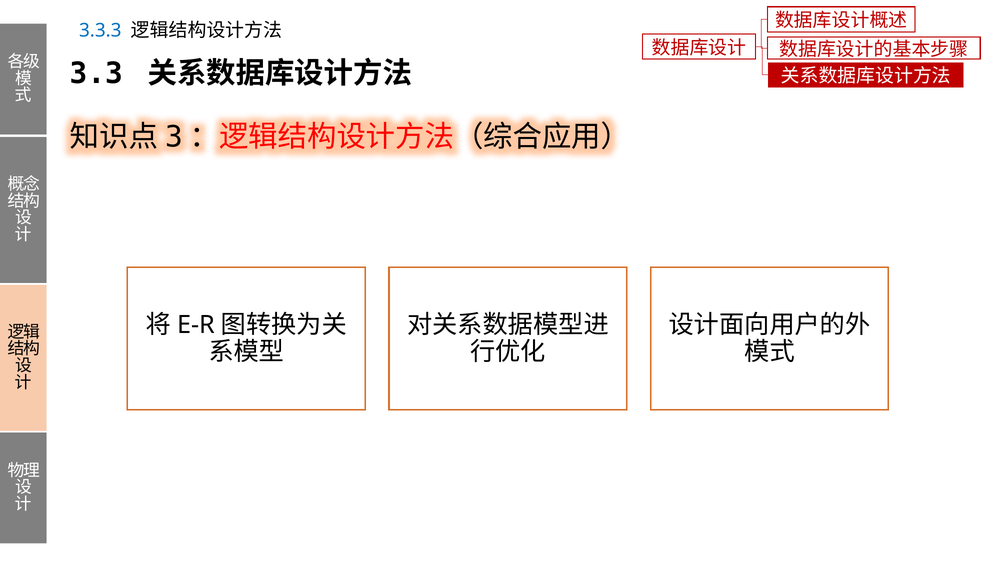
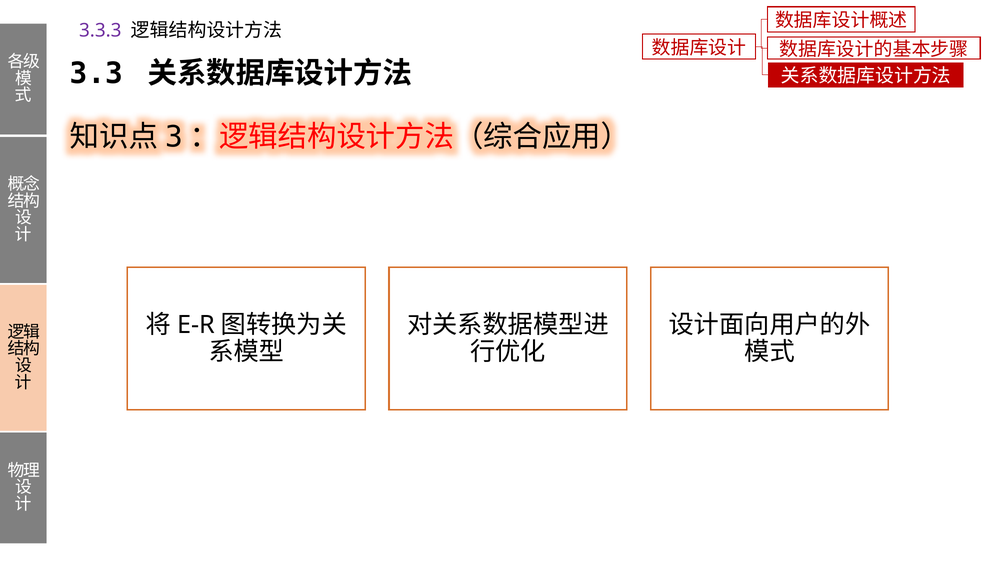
3.3.3 colour: blue -> purple (100, 31)
